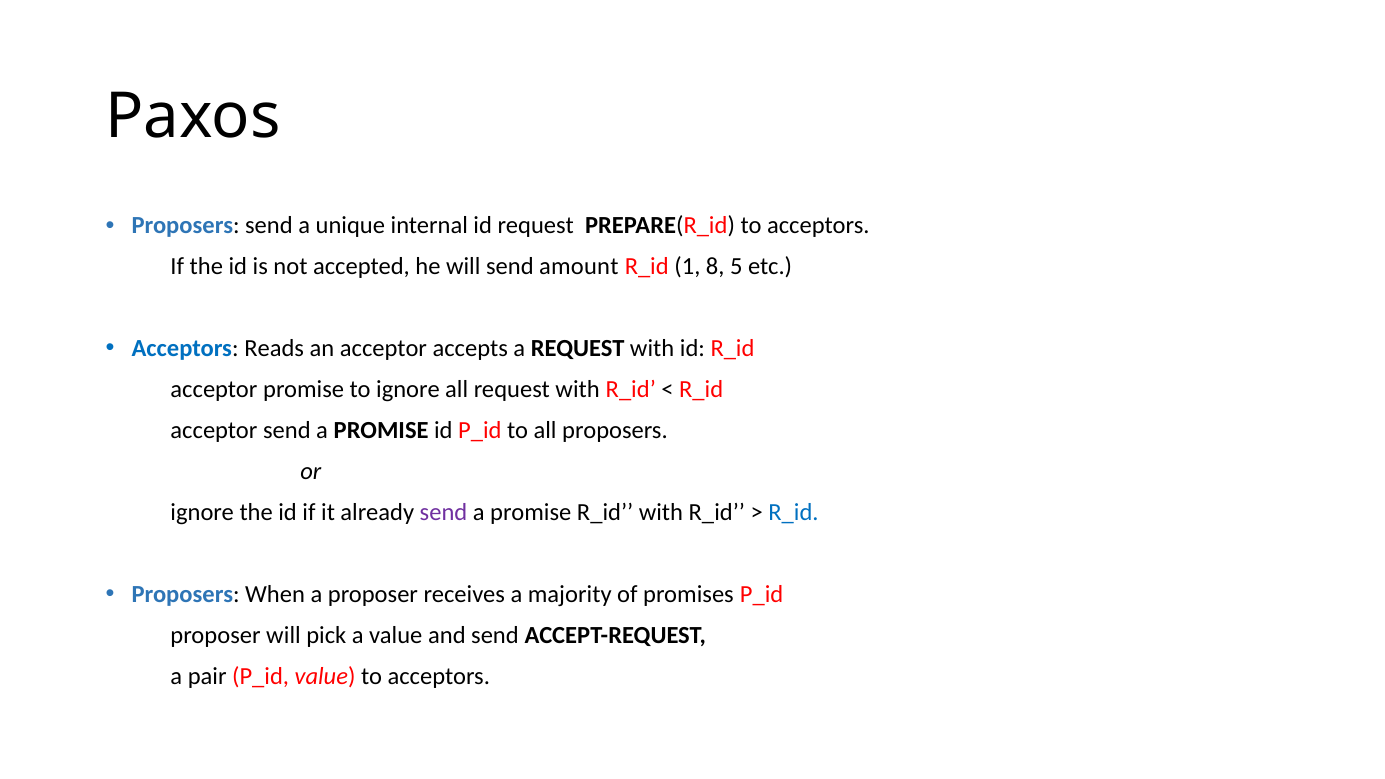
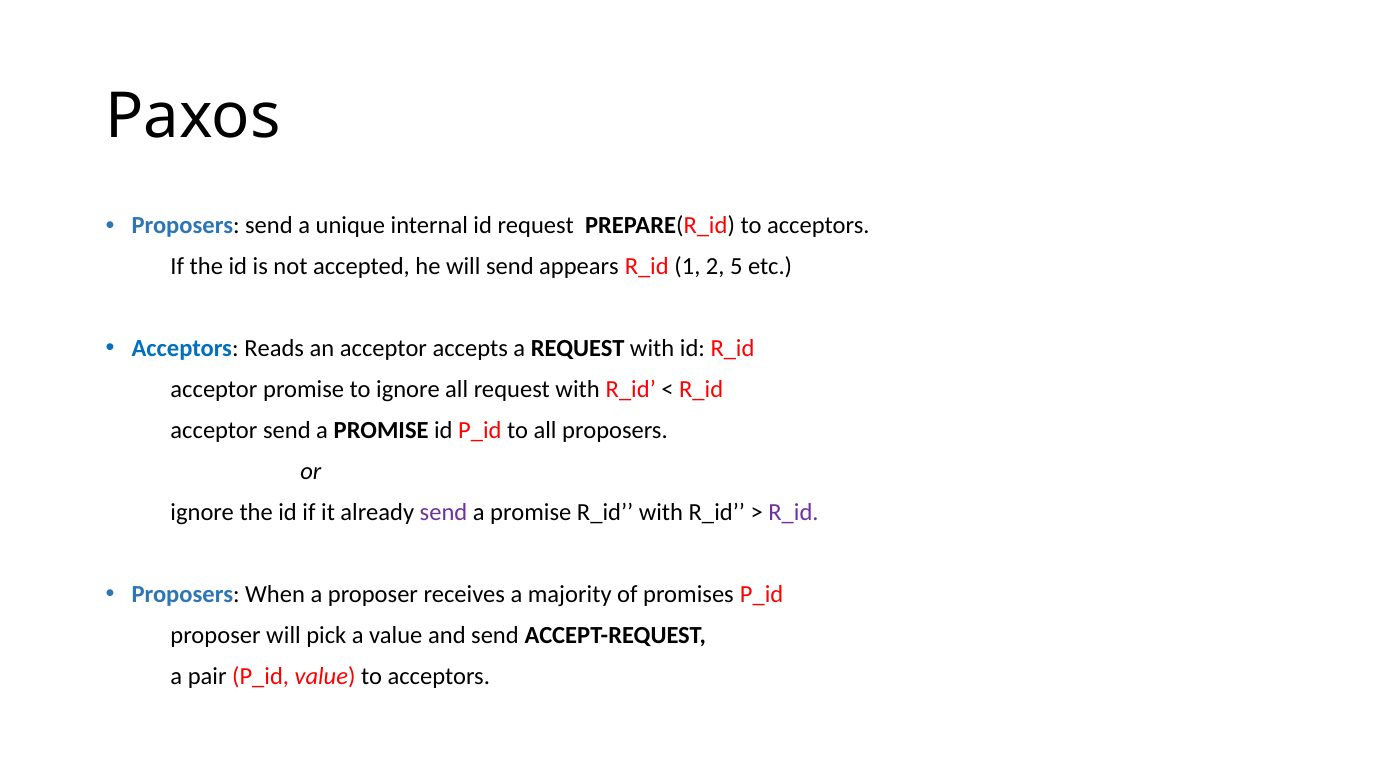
amount: amount -> appears (579, 267)
8: 8 -> 2 (715, 267)
R_id colour: blue -> purple (793, 512)
